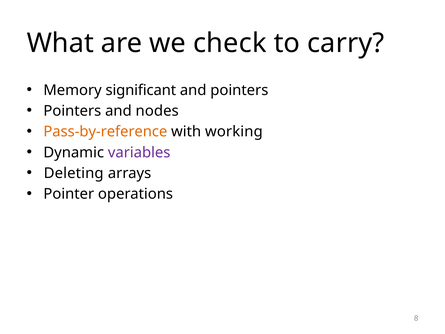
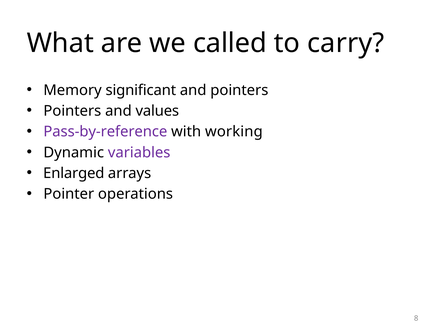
check: check -> called (230, 43)
nodes: nodes -> values (157, 111)
Pass-by-reference colour: orange -> purple (105, 132)
Deleting: Deleting -> Enlarged (74, 173)
